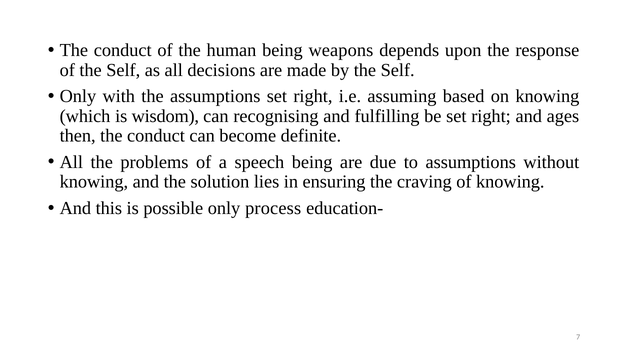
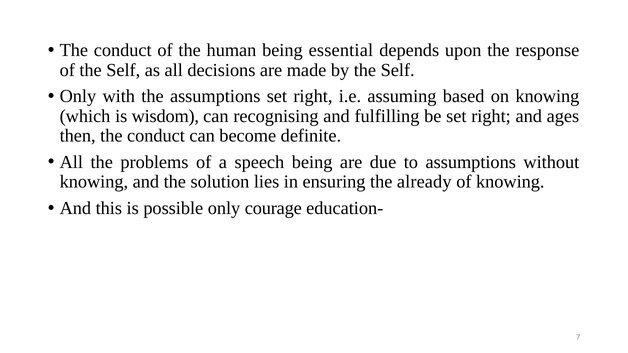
weapons: weapons -> essential (341, 50)
craving: craving -> already (424, 182)
process: process -> courage (273, 208)
